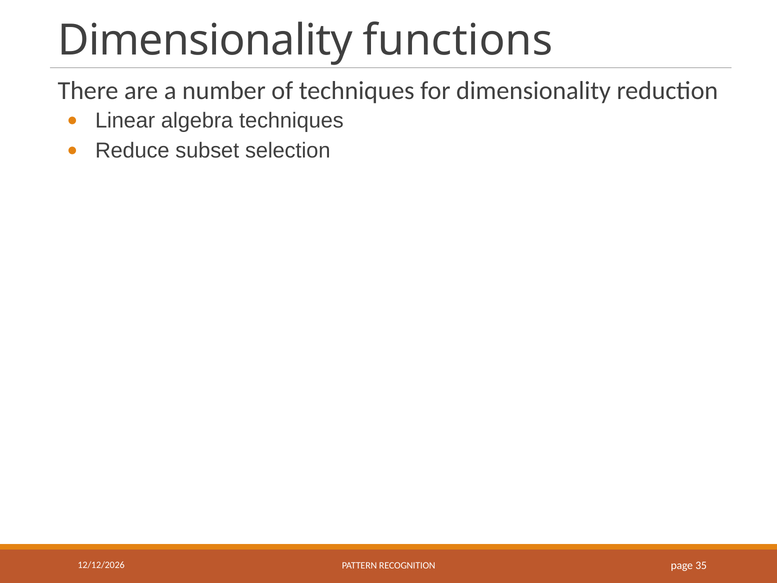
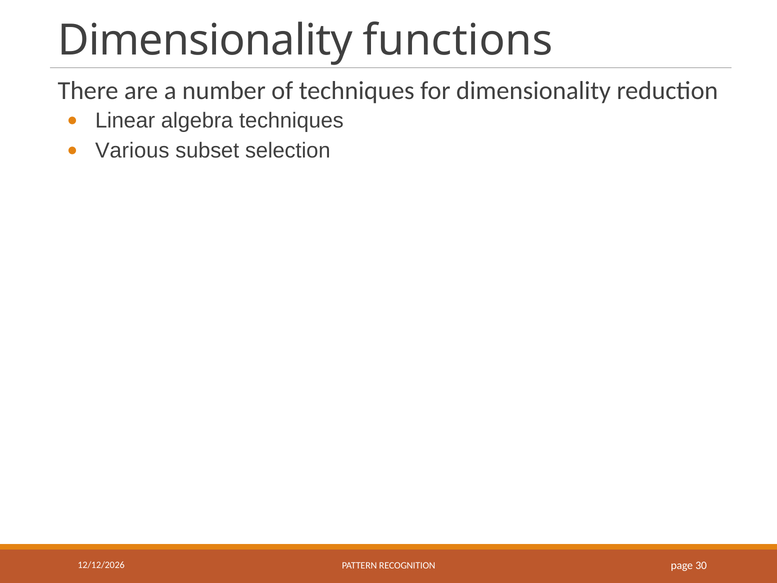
Reduce: Reduce -> Various (132, 150)
35: 35 -> 30 (701, 565)
